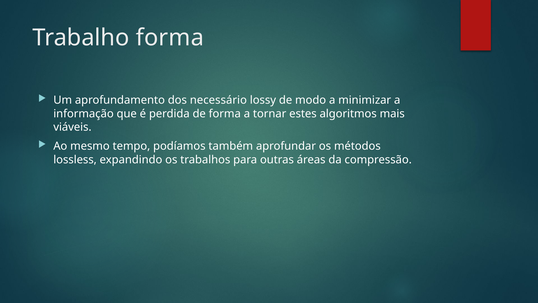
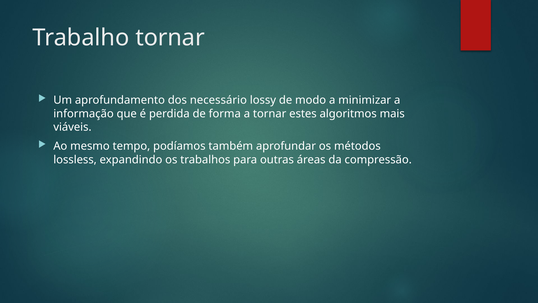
Trabalho forma: forma -> tornar (170, 38)
